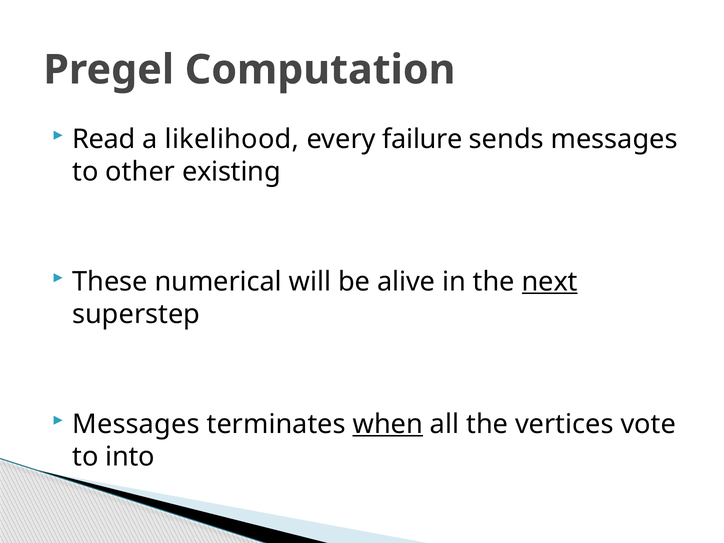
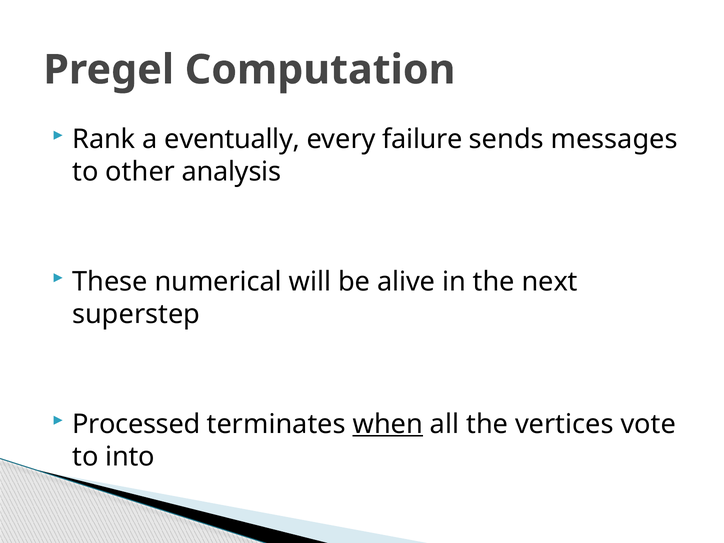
Read: Read -> Rank (104, 139)
likelihood: likelihood -> eventually (232, 139)
existing: existing -> analysis (231, 172)
next underline: present -> none (550, 282)
Messages: Messages -> Processed (136, 424)
